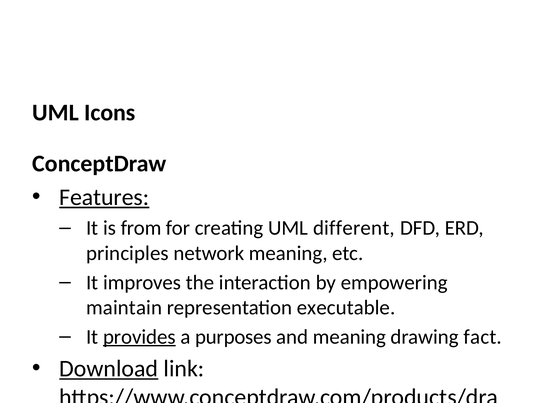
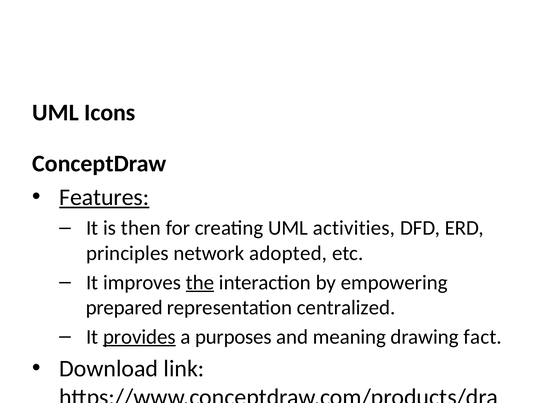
from: from -> then (141, 228)
different: different -> activities (354, 228)
network meaning: meaning -> adopted (288, 253)
the underline: none -> present (200, 283)
maintain: maintain -> prepared (124, 308)
executable: executable -> centralized (346, 308)
Download underline: present -> none (109, 369)
